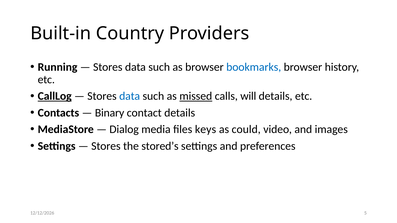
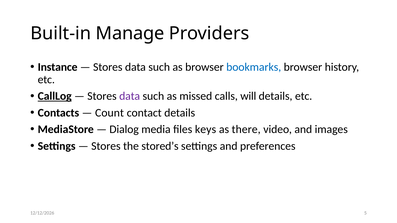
Country: Country -> Manage (130, 33)
Running: Running -> Instance (58, 67)
data colour: blue -> purple (130, 96)
missed underline: present -> none (196, 96)
Binary: Binary -> Count (109, 113)
could: could -> there (246, 130)
